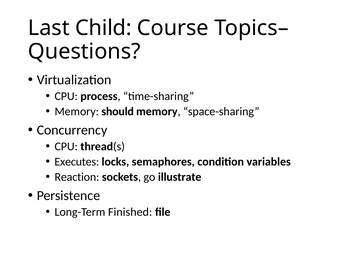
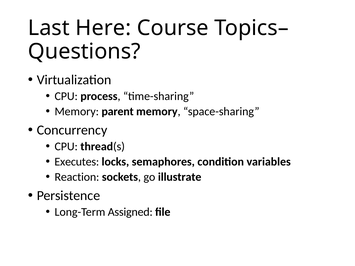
Child: Child -> Here (103, 28)
should: should -> parent (118, 112)
Finished: Finished -> Assigned (130, 212)
